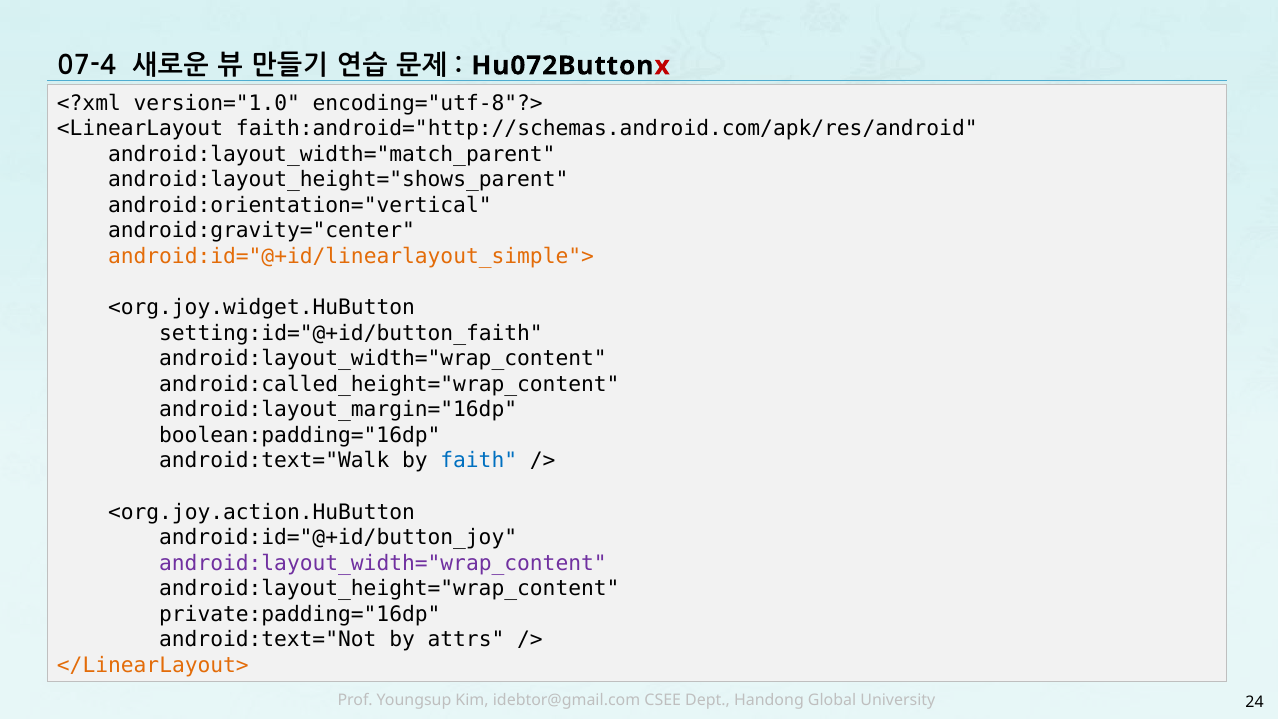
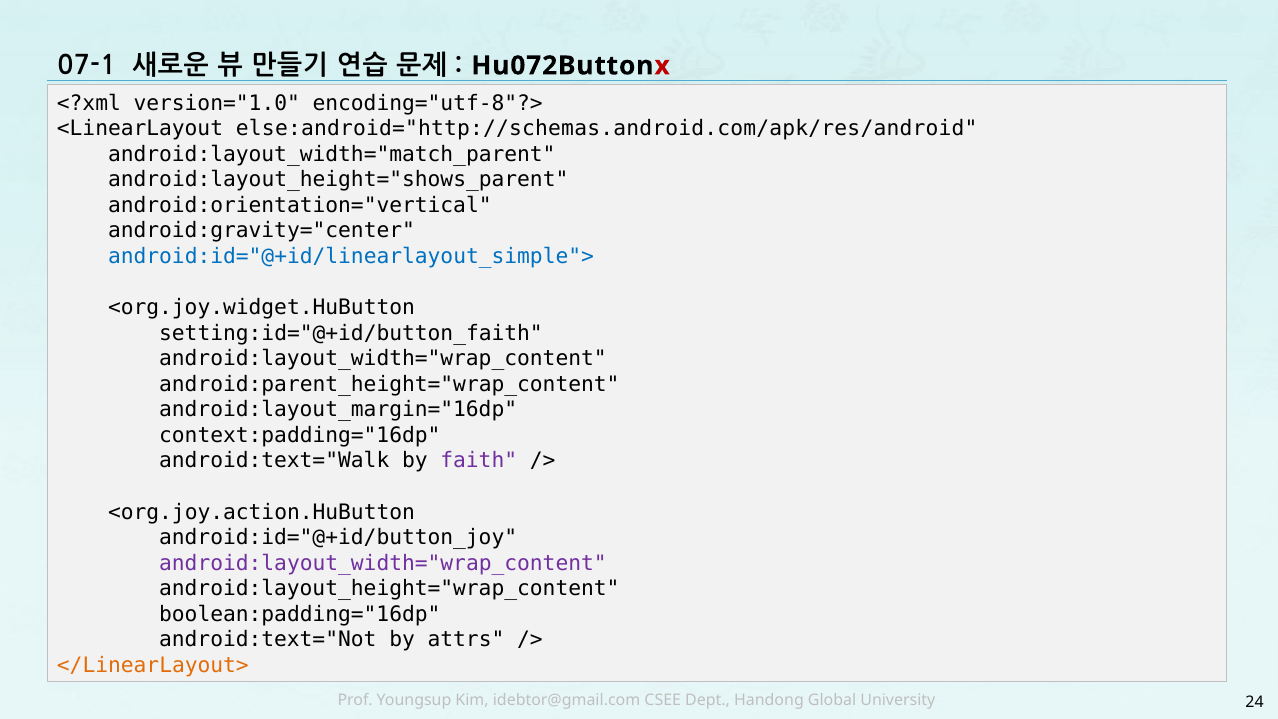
07-4: 07-4 -> 07-1 (87, 66)
faith:android="http://schemas.android.com/apk/res/android: faith:android="http://schemas.android.com/apk/res/android -> else:android="http://schemas.android.com/apk/res/android (607, 129)
android:id="@+id/linearlayout_simple"> colour: orange -> blue (351, 256)
android:called_height="wrap_content: android:called_height="wrap_content -> android:parent_height="wrap_content (389, 384)
boolean:padding="16dp: boolean:padding="16dp -> context:padding="16dp (300, 435)
faith colour: blue -> purple (479, 461)
private:padding="16dp: private:padding="16dp -> boolean:padding="16dp (300, 614)
